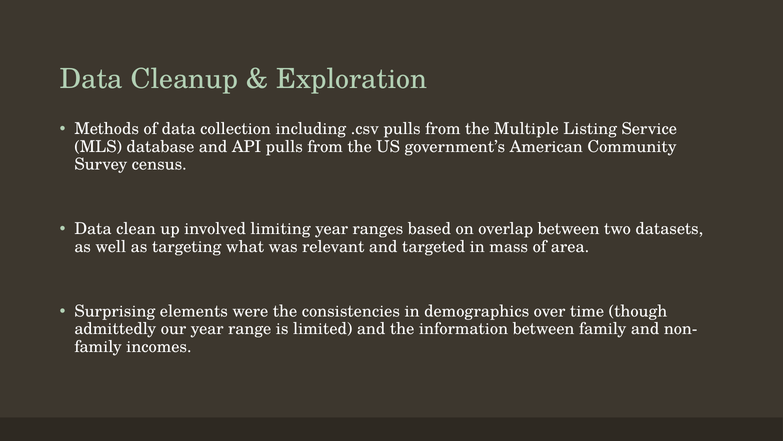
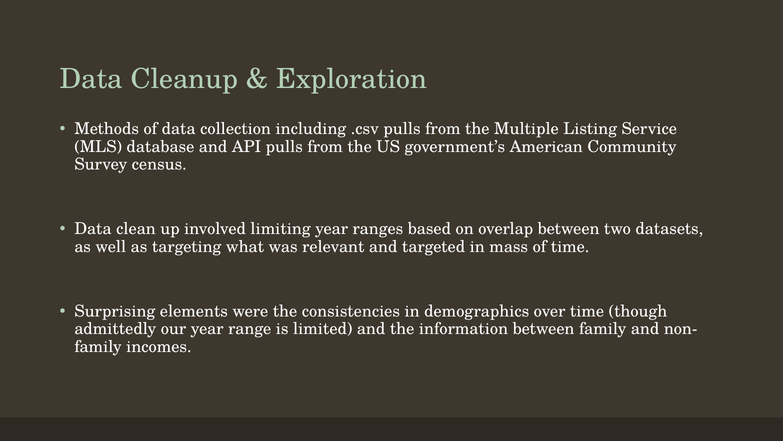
of area: area -> time (570, 246)
